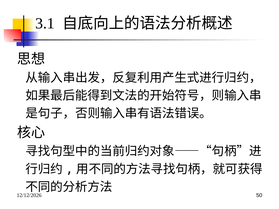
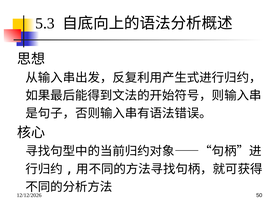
3.1: 3.1 -> 5.3 (45, 23)
